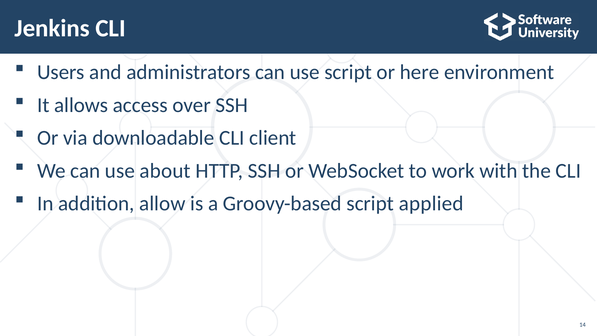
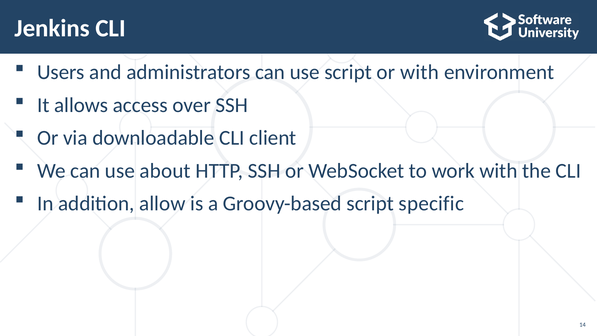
or here: here -> with (419, 72)
applied: applied -> specific (431, 204)
